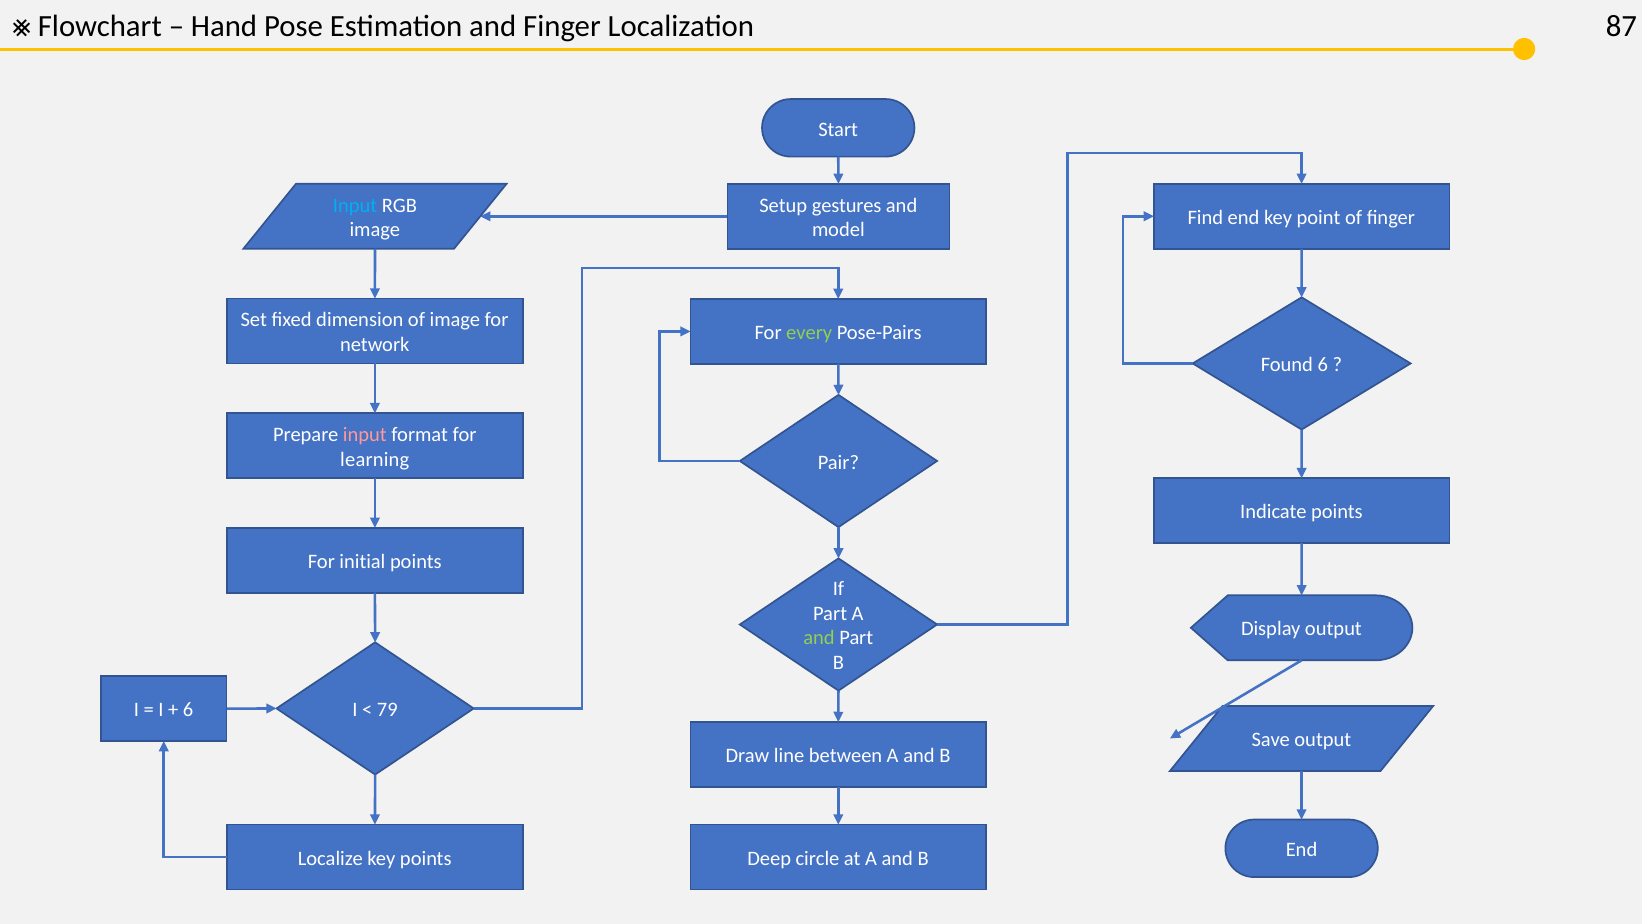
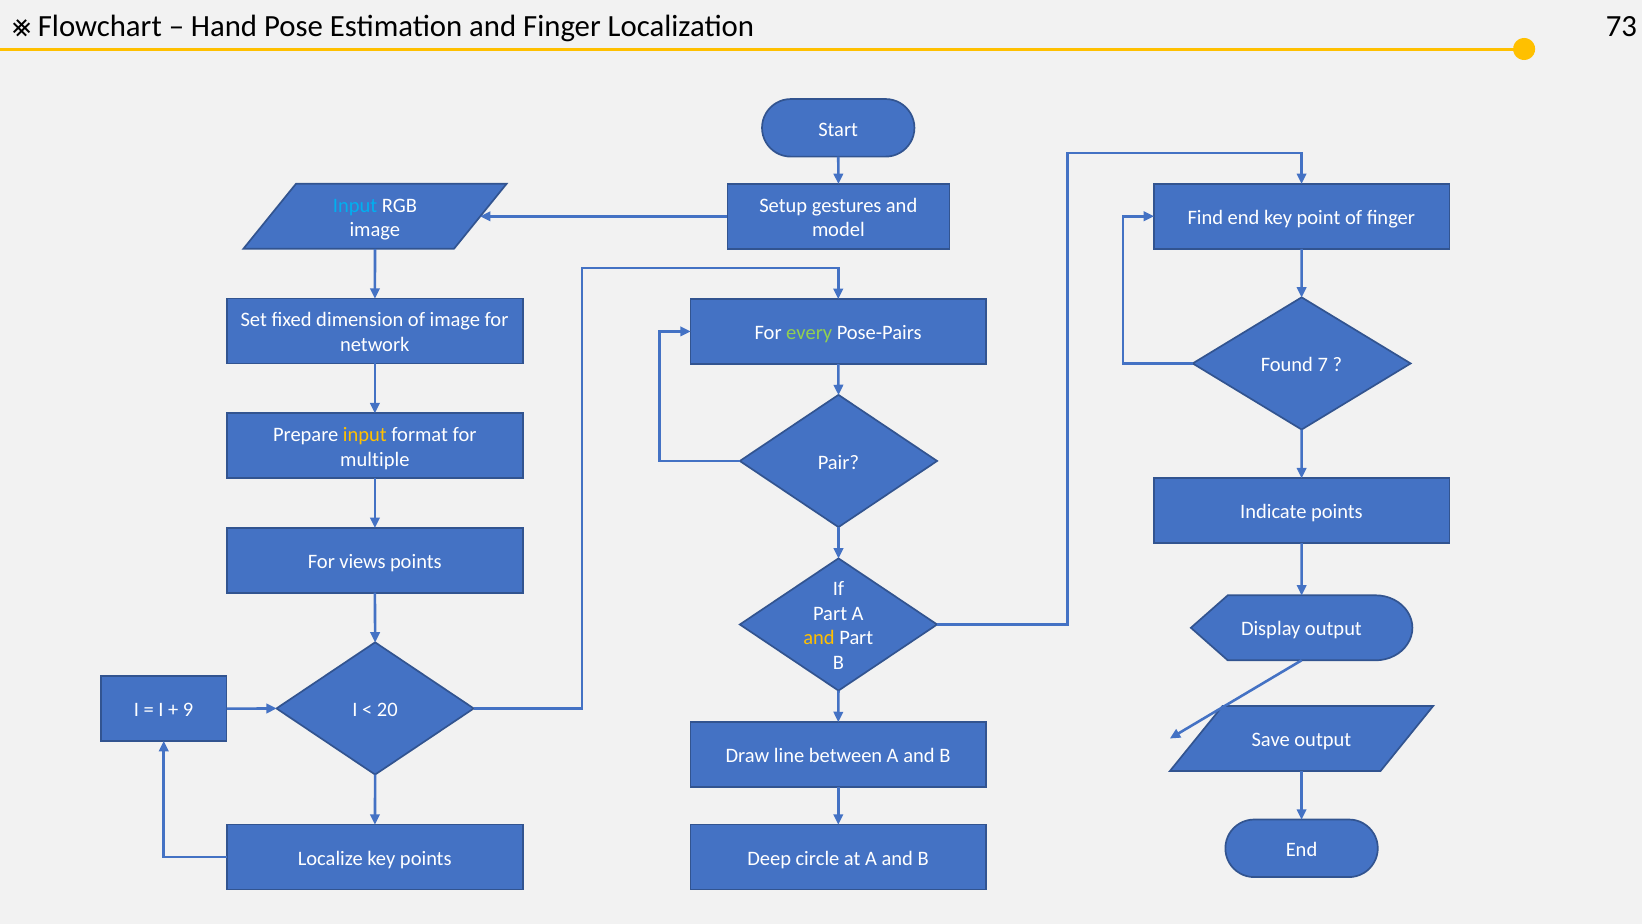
87: 87 -> 73 (1621, 26)
Found 6: 6 -> 7 (1323, 365)
input colour: pink -> yellow (365, 435)
learning: learning -> multiple (375, 459)
initial: initial -> views (363, 561)
and colour: light green -> yellow (819, 638)
79: 79 -> 20 (387, 710)
6: 6 -> 9 (188, 710)
